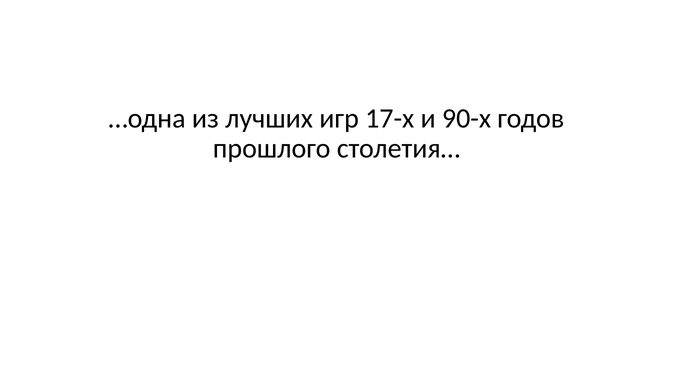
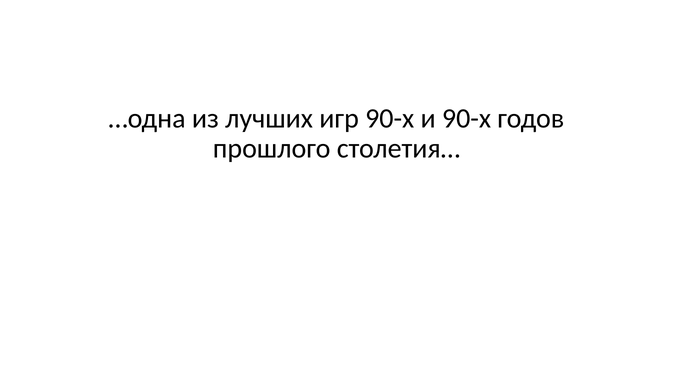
игр 17-х: 17-х -> 90-х (390, 118)
